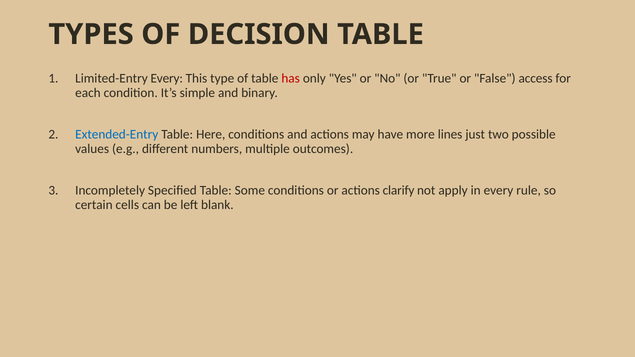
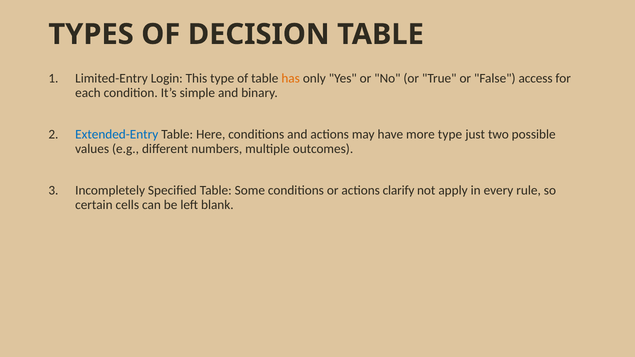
Limited-Entry Every: Every -> Login (167, 79)
has colour: red -> orange (291, 79)
more lines: lines -> type (450, 135)
